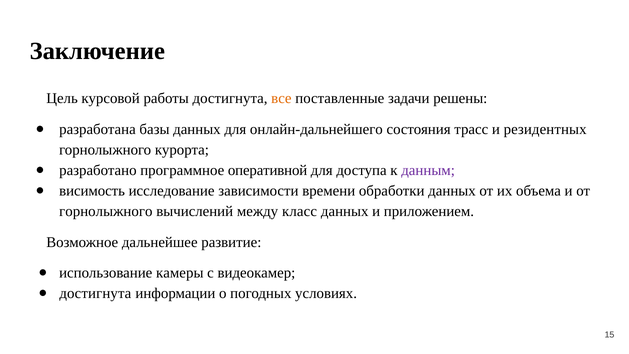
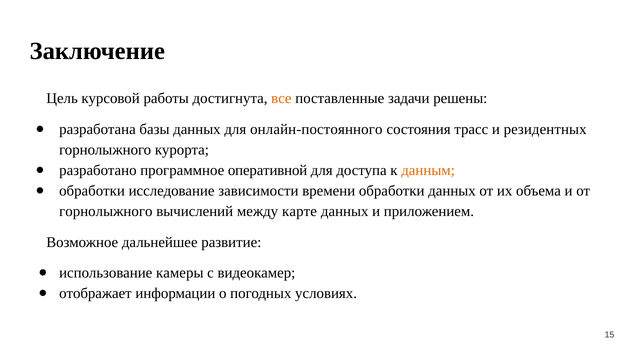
онлайн-дальнейшего: онлайн-дальнейшего -> онлайн-постоянного (316, 129)
данным colour: purple -> orange (428, 170)
висимость: висимость -> обработки (92, 191)
класс: класс -> карте (300, 211)
достигнута: достигнута -> отображает (95, 293)
